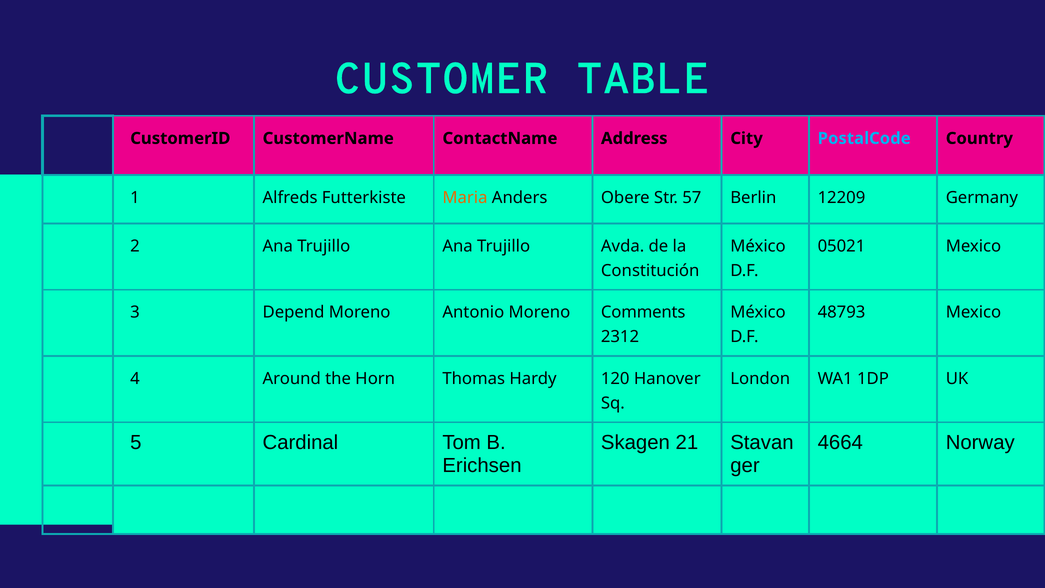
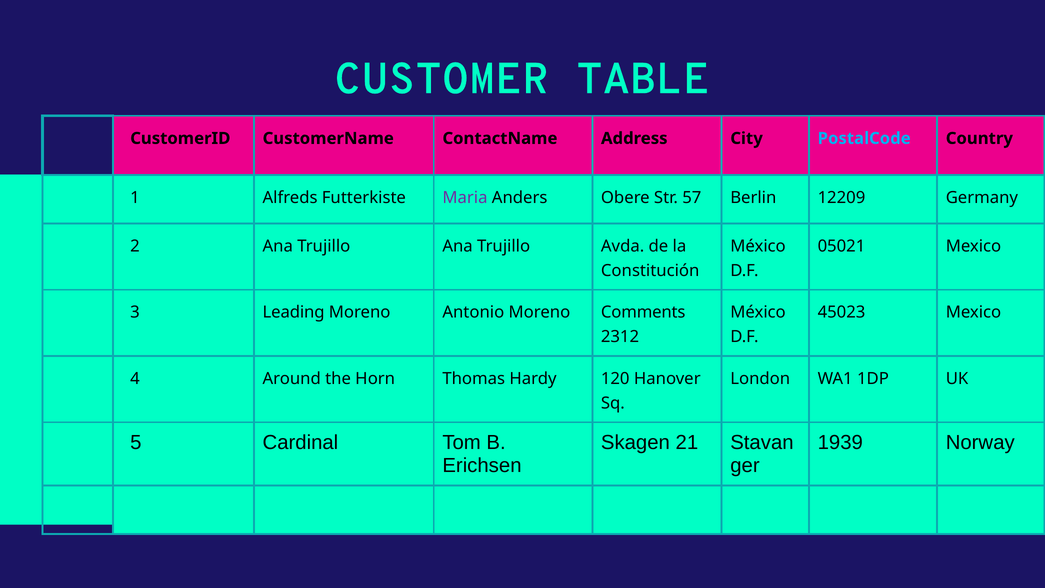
Maria colour: orange -> purple (465, 198)
Depend: Depend -> Leading (294, 312)
48793: 48793 -> 45023 (841, 312)
4664: 4664 -> 1939 (840, 443)
